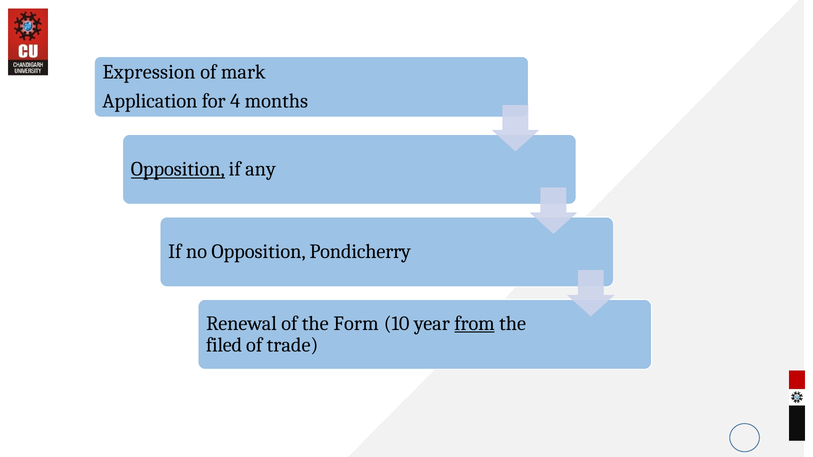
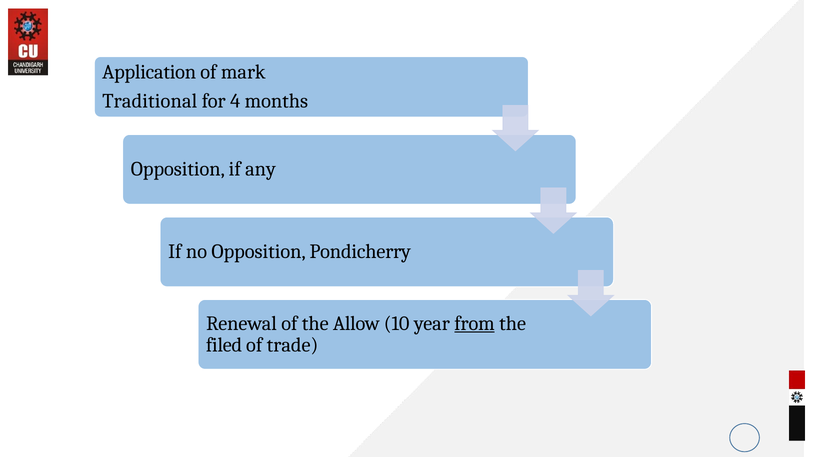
Expression: Expression -> Application (149, 72)
Application: Application -> Traditional (150, 101)
Opposition underline: present -> none (178, 169)
Form: Form -> Allow (356, 324)
